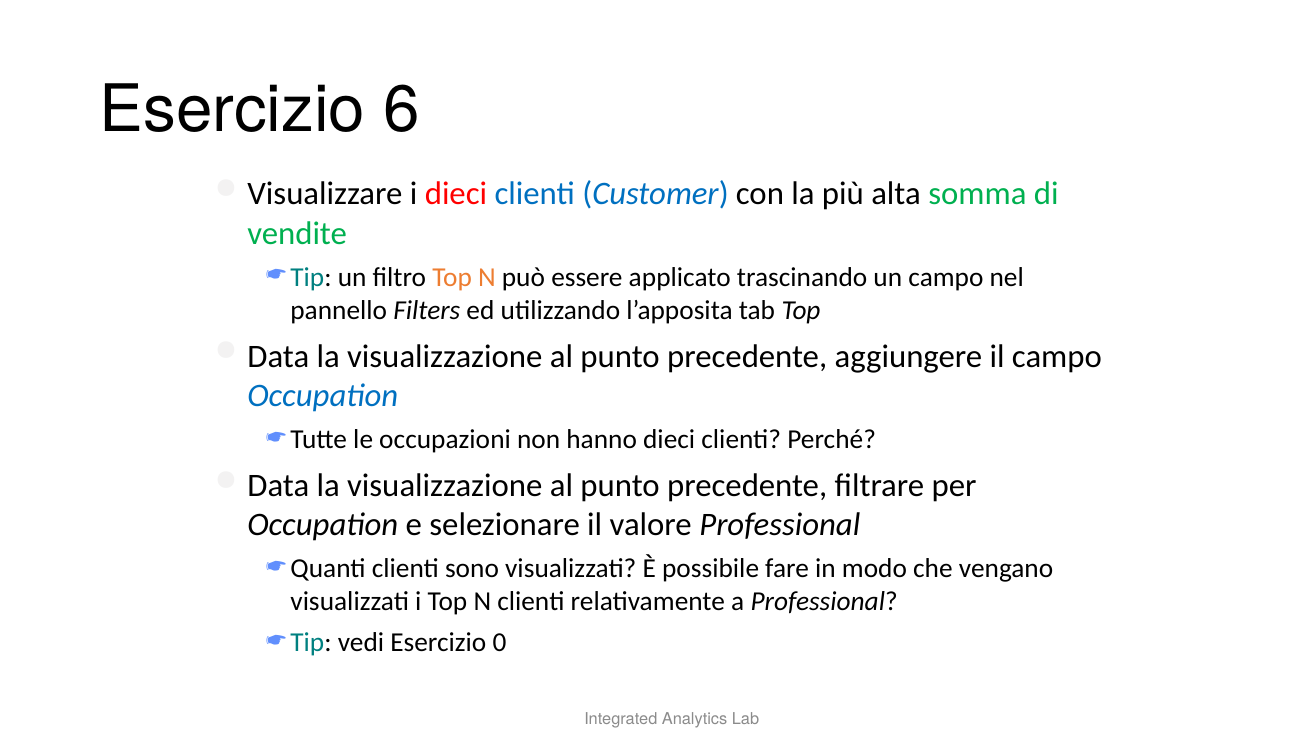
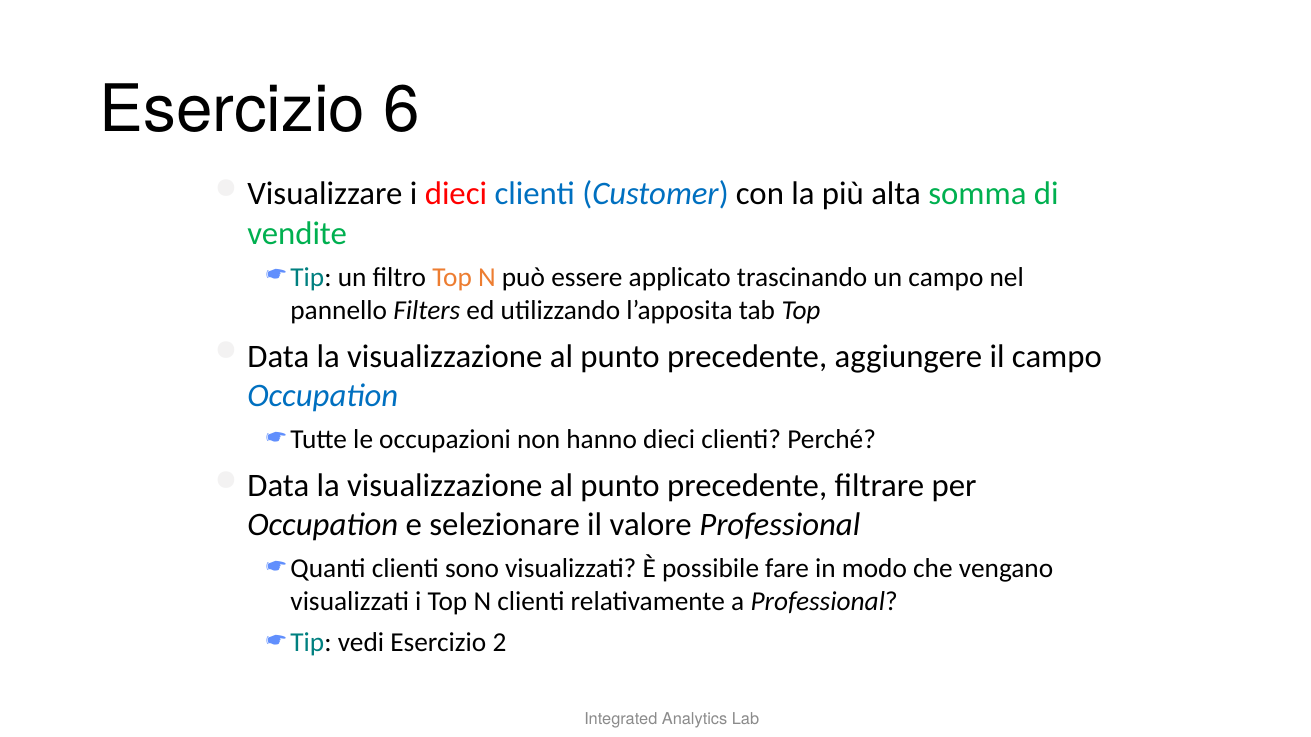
0: 0 -> 2 (499, 643)
